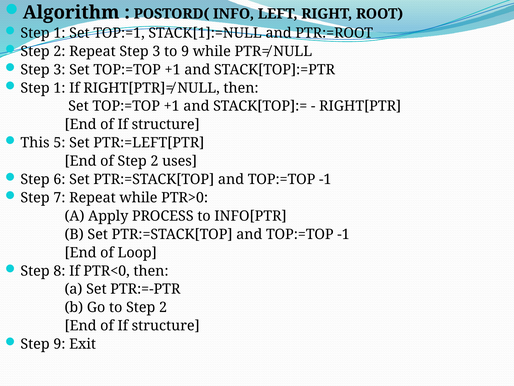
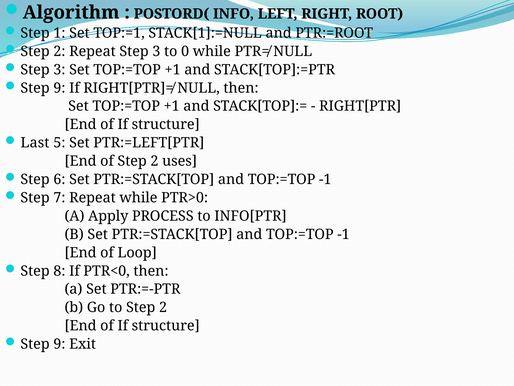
to 9: 9 -> 0 (185, 51)
1: 1 -> 9 (59, 88)
This: This -> Last (35, 143)
